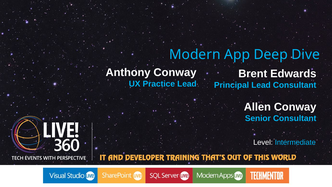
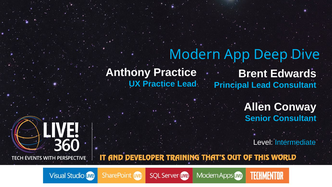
Anthony Conway: Conway -> Practice (175, 72)
